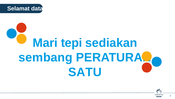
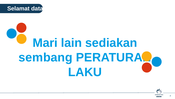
tepi: tepi -> lain (71, 43)
SATU: SATU -> LAKU (85, 72)
